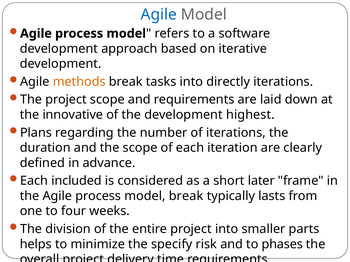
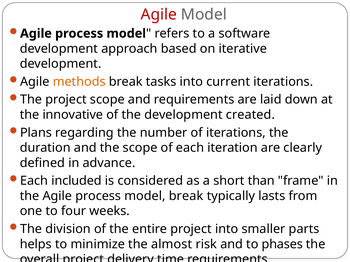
Agile colour: blue -> red (159, 14)
directly: directly -> current (228, 82)
highest: highest -> created (250, 115)
later: later -> than (261, 181)
specify: specify -> almost (172, 245)
